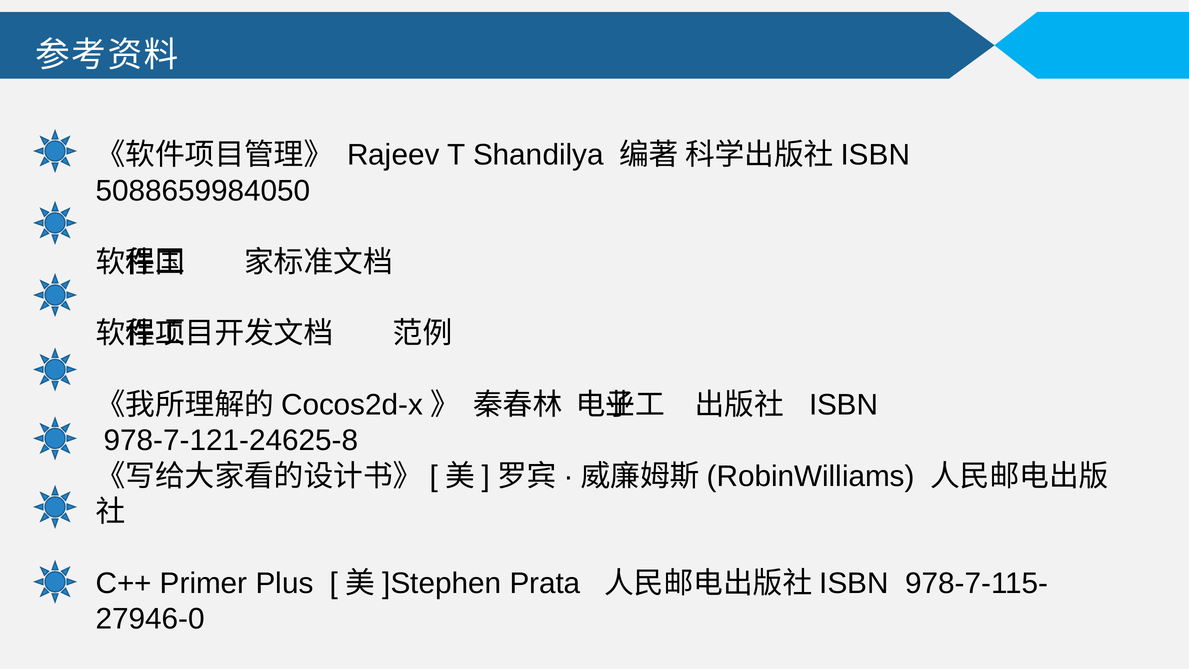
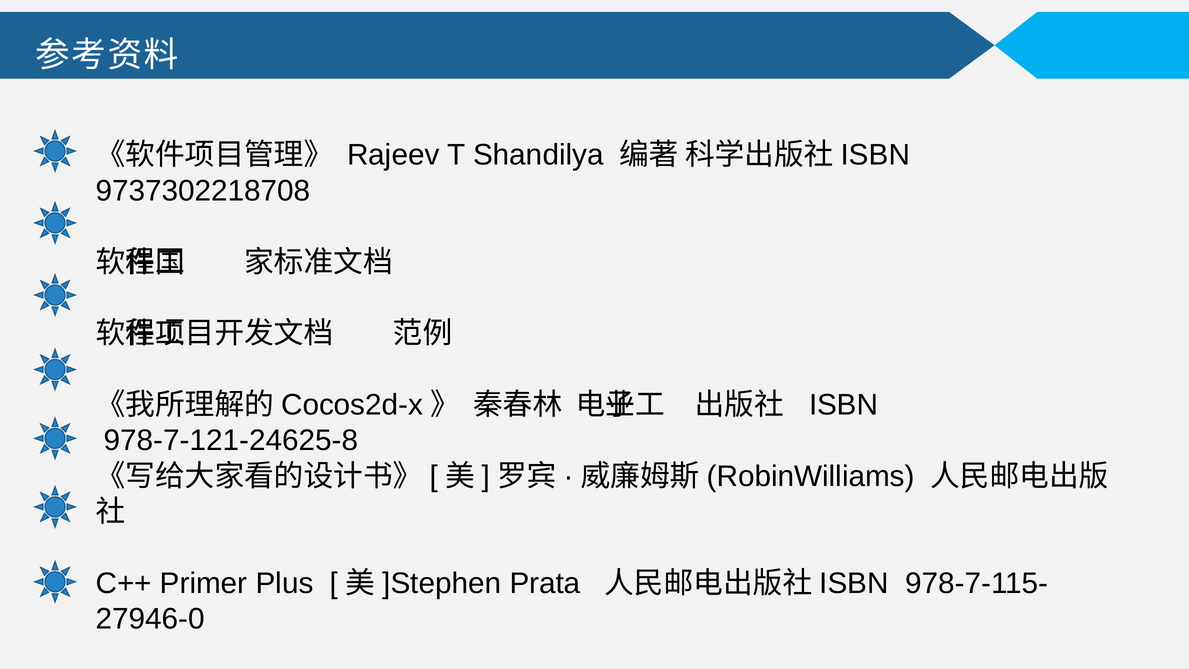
5088659984050: 5088659984050 -> 9737302218708 (203, 191)
